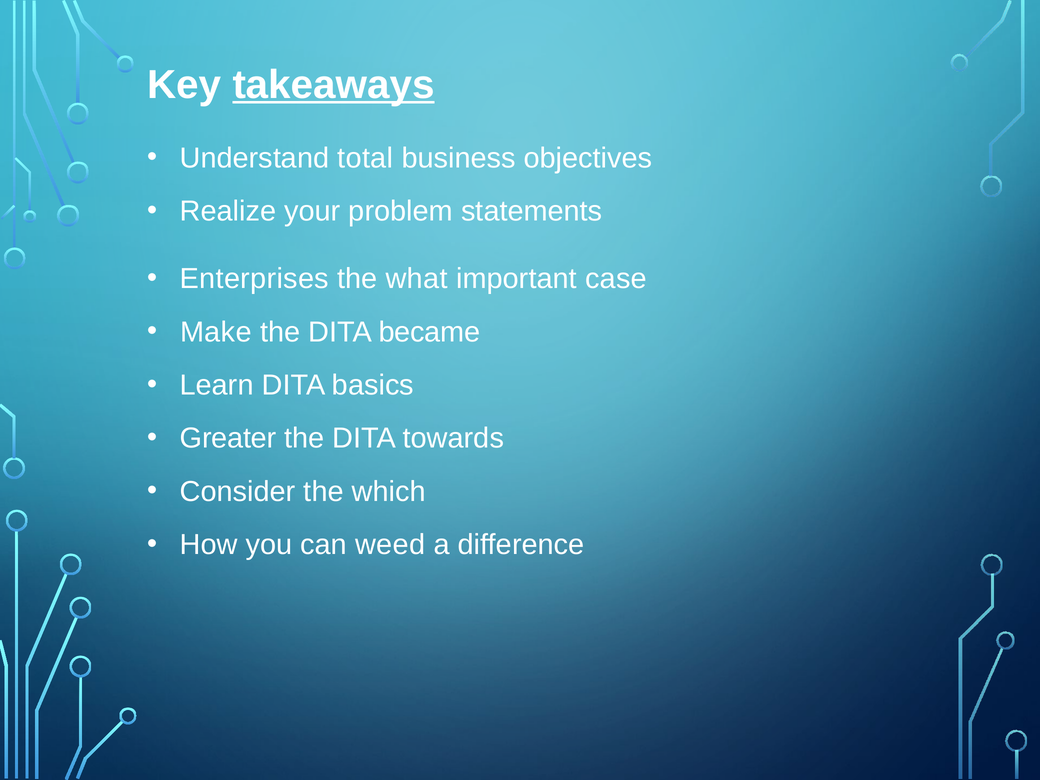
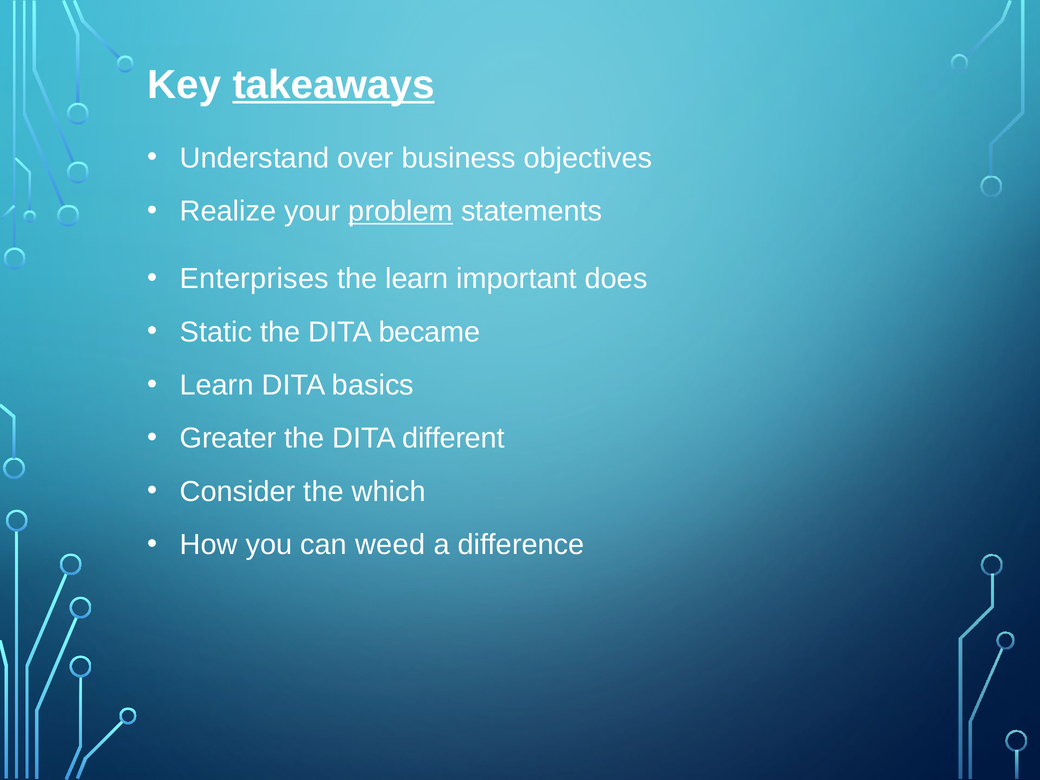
total: total -> over (365, 158)
problem underline: none -> present (401, 211)
the what: what -> learn (417, 279)
case: case -> does (616, 279)
Make: Make -> Static (216, 332)
towards: towards -> different (453, 438)
